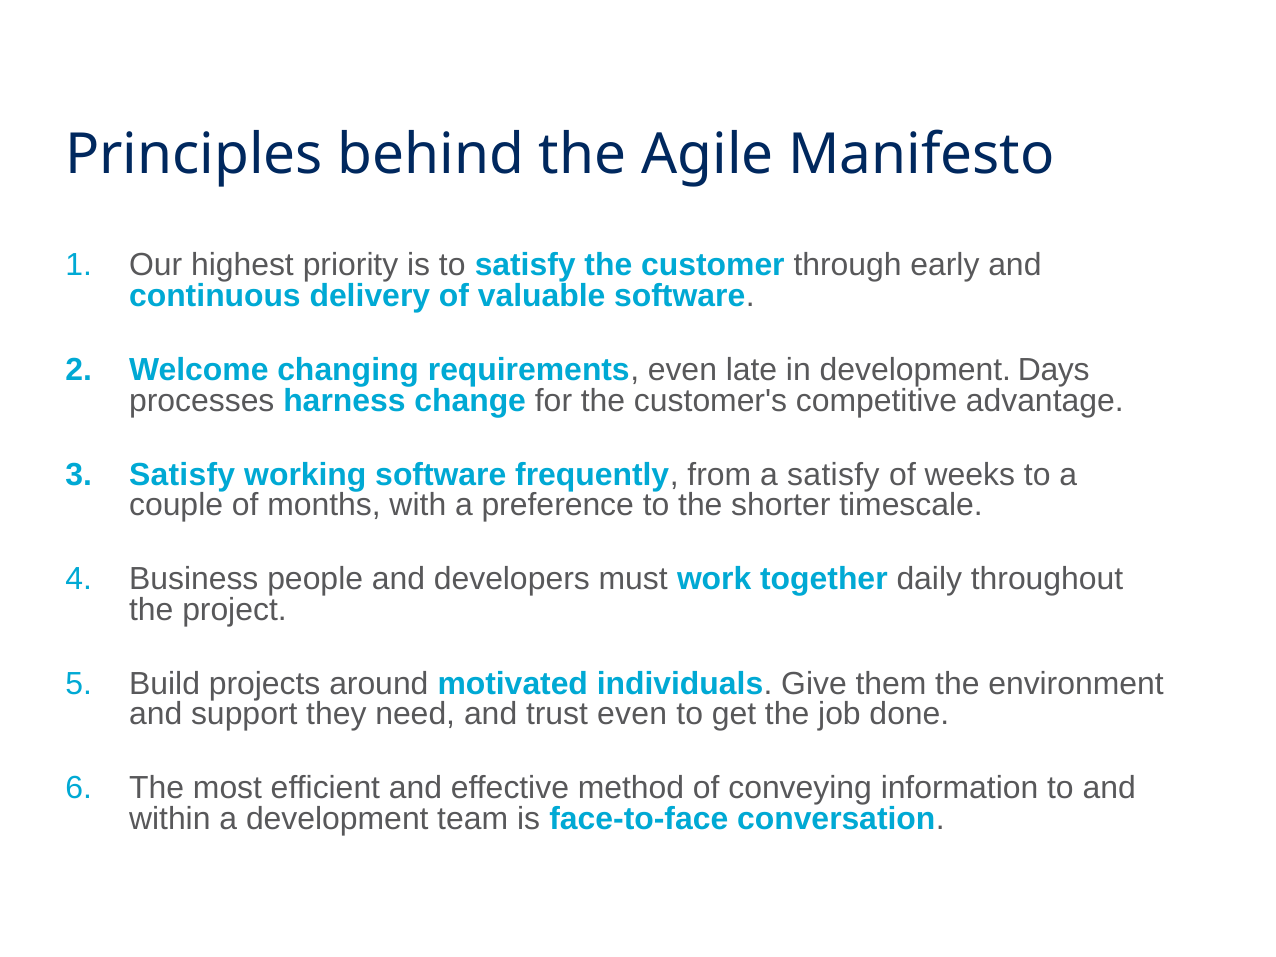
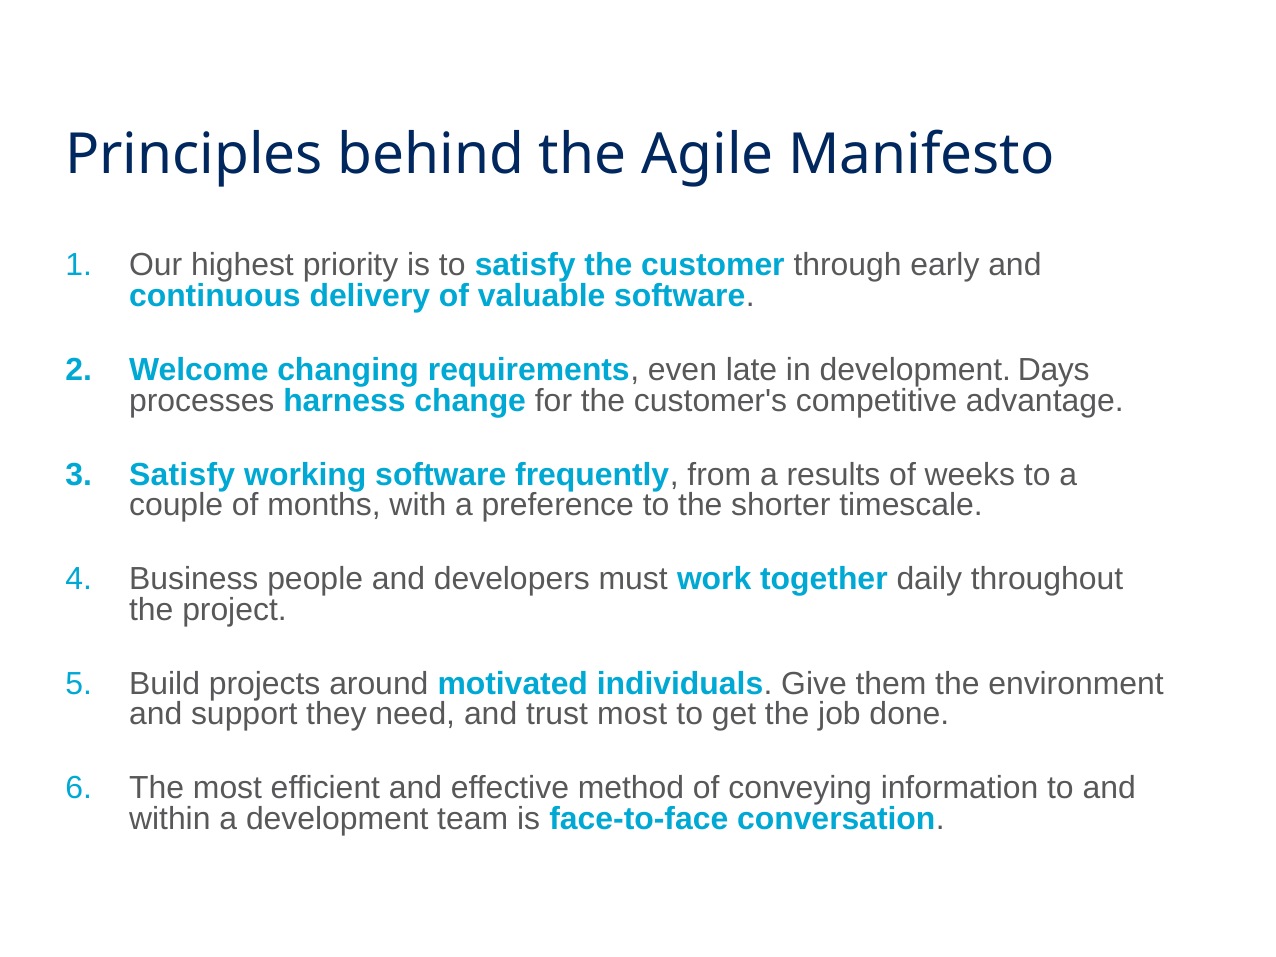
a satisfy: satisfy -> results (834, 475)
trust even: even -> most (632, 714)
